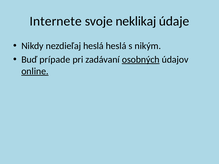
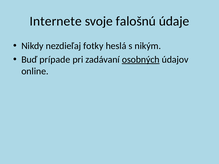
neklikaj: neklikaj -> falošnú (136, 21)
nezdieľaj heslá: heslá -> fotky (93, 46)
online underline: present -> none (35, 71)
